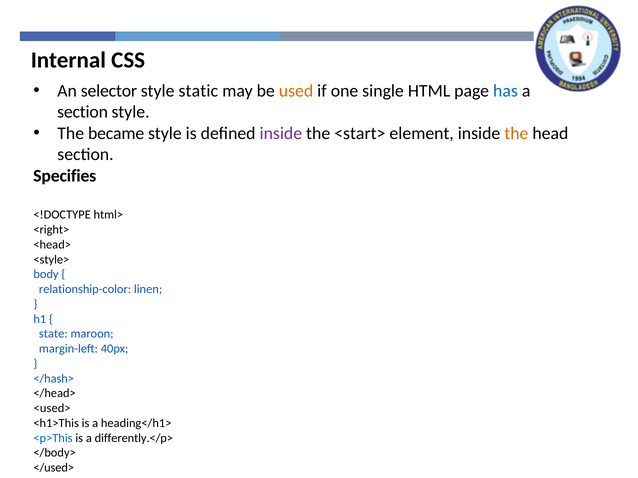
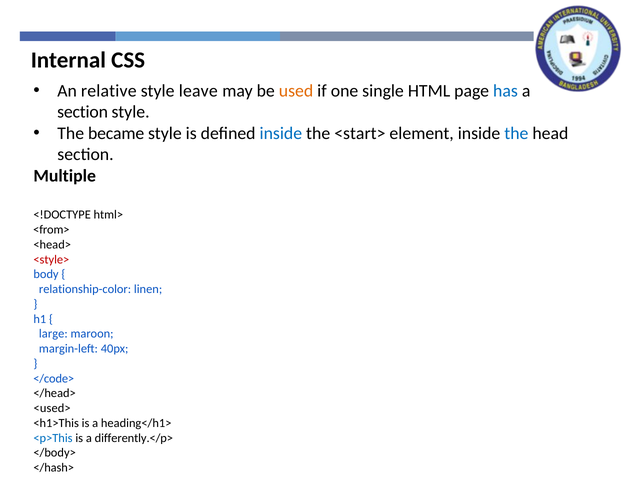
selector: selector -> relative (109, 91)
static: static -> leave (198, 91)
inside colour: purple -> blue (281, 134)
the colour: orange -> blue (516, 134)
Specifies: Specifies -> Multiple (65, 176)
<right>: <right> -> <from> (51, 230)
<style> colour: black -> red (51, 260)
state: state -> large (53, 334)
</hash>: </hash> -> </code> (54, 379)
</used>: </used> -> </hash> (54, 468)
